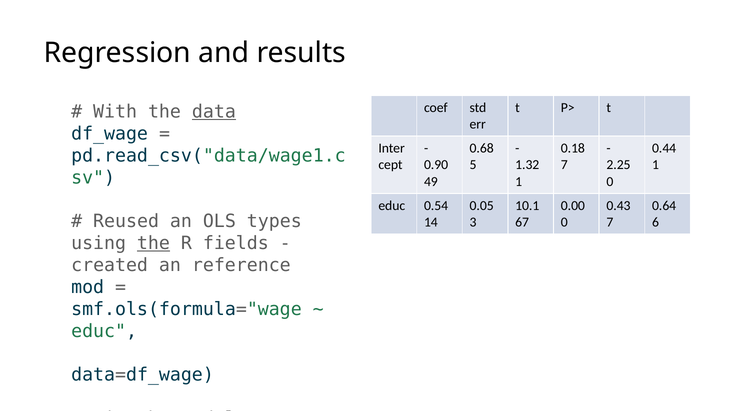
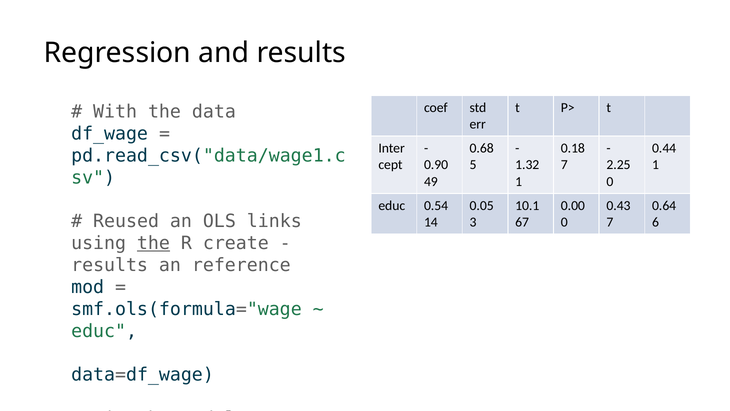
data underline: present -> none (214, 112)
types: types -> links (274, 221)
fields: fields -> create (236, 243)
created: created -> results (110, 265)
